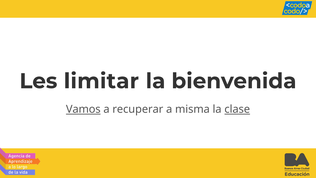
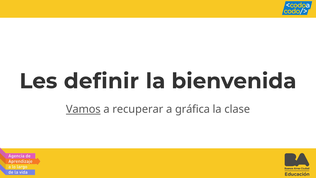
limitar: limitar -> definir (101, 81)
misma: misma -> gráfica (192, 109)
clase underline: present -> none (237, 109)
